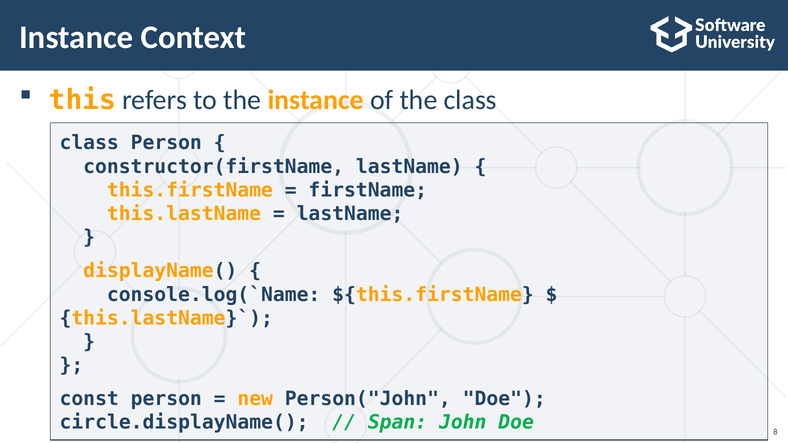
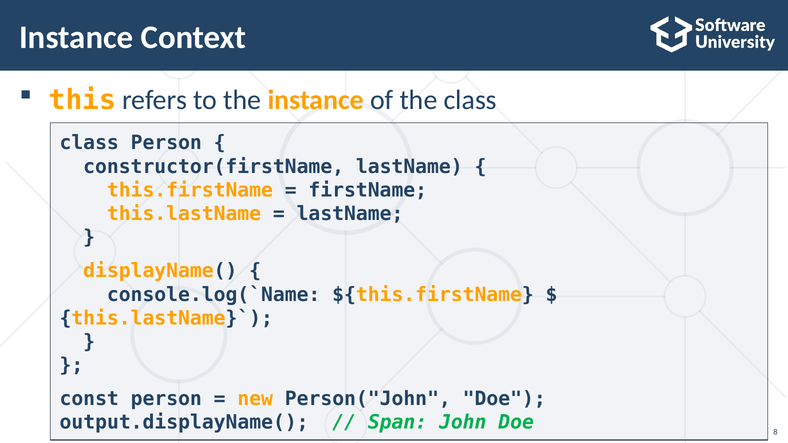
circle.displayName(: circle.displayName( -> output.displayName( (184, 423)
